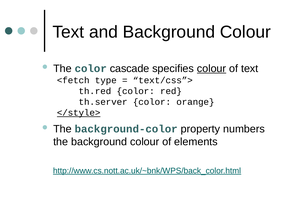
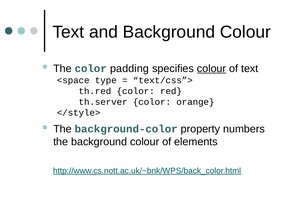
cascade: cascade -> padding (129, 69)
<fetch: <fetch -> <space (73, 80)
</style> underline: present -> none (79, 113)
